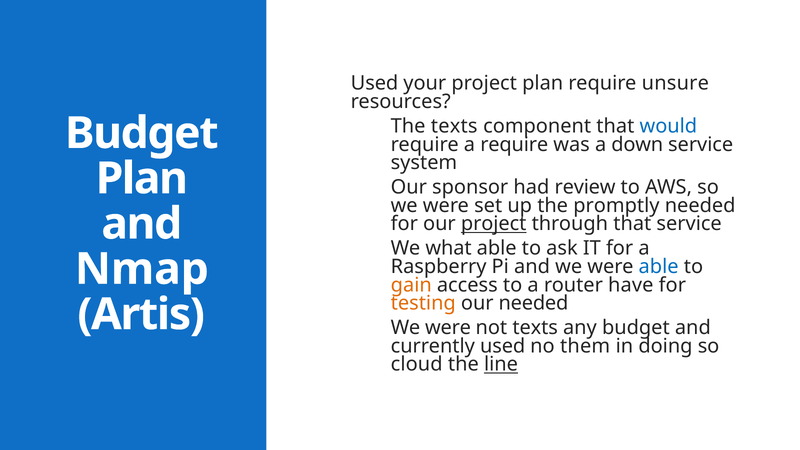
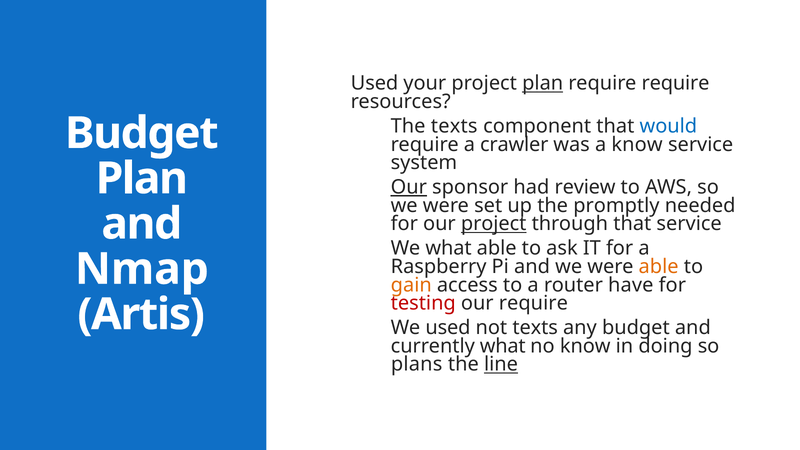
plan underline: none -> present (543, 83)
require unsure: unsure -> require (676, 83)
a require: require -> crawler (514, 144)
a down: down -> know (637, 144)
Our underline: none -> present (409, 187)
able colour: blue -> orange (659, 267)
testing colour: orange -> red (423, 303)
our needed: needed -> require (533, 303)
were: were -> used (448, 328)
currently used: used -> what (503, 346)
no them: them -> know (585, 346)
cloud: cloud -> plans (417, 364)
